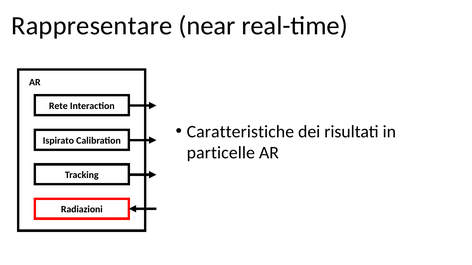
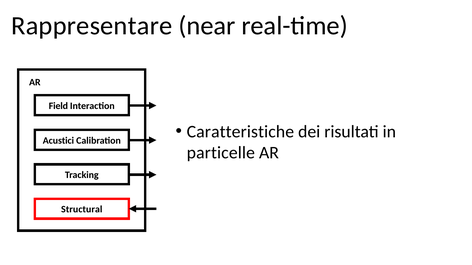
Rete: Rete -> Field (58, 106)
Ispirato: Ispirato -> Acustici (58, 141)
Radiazioni: Radiazioni -> Structural (82, 210)
